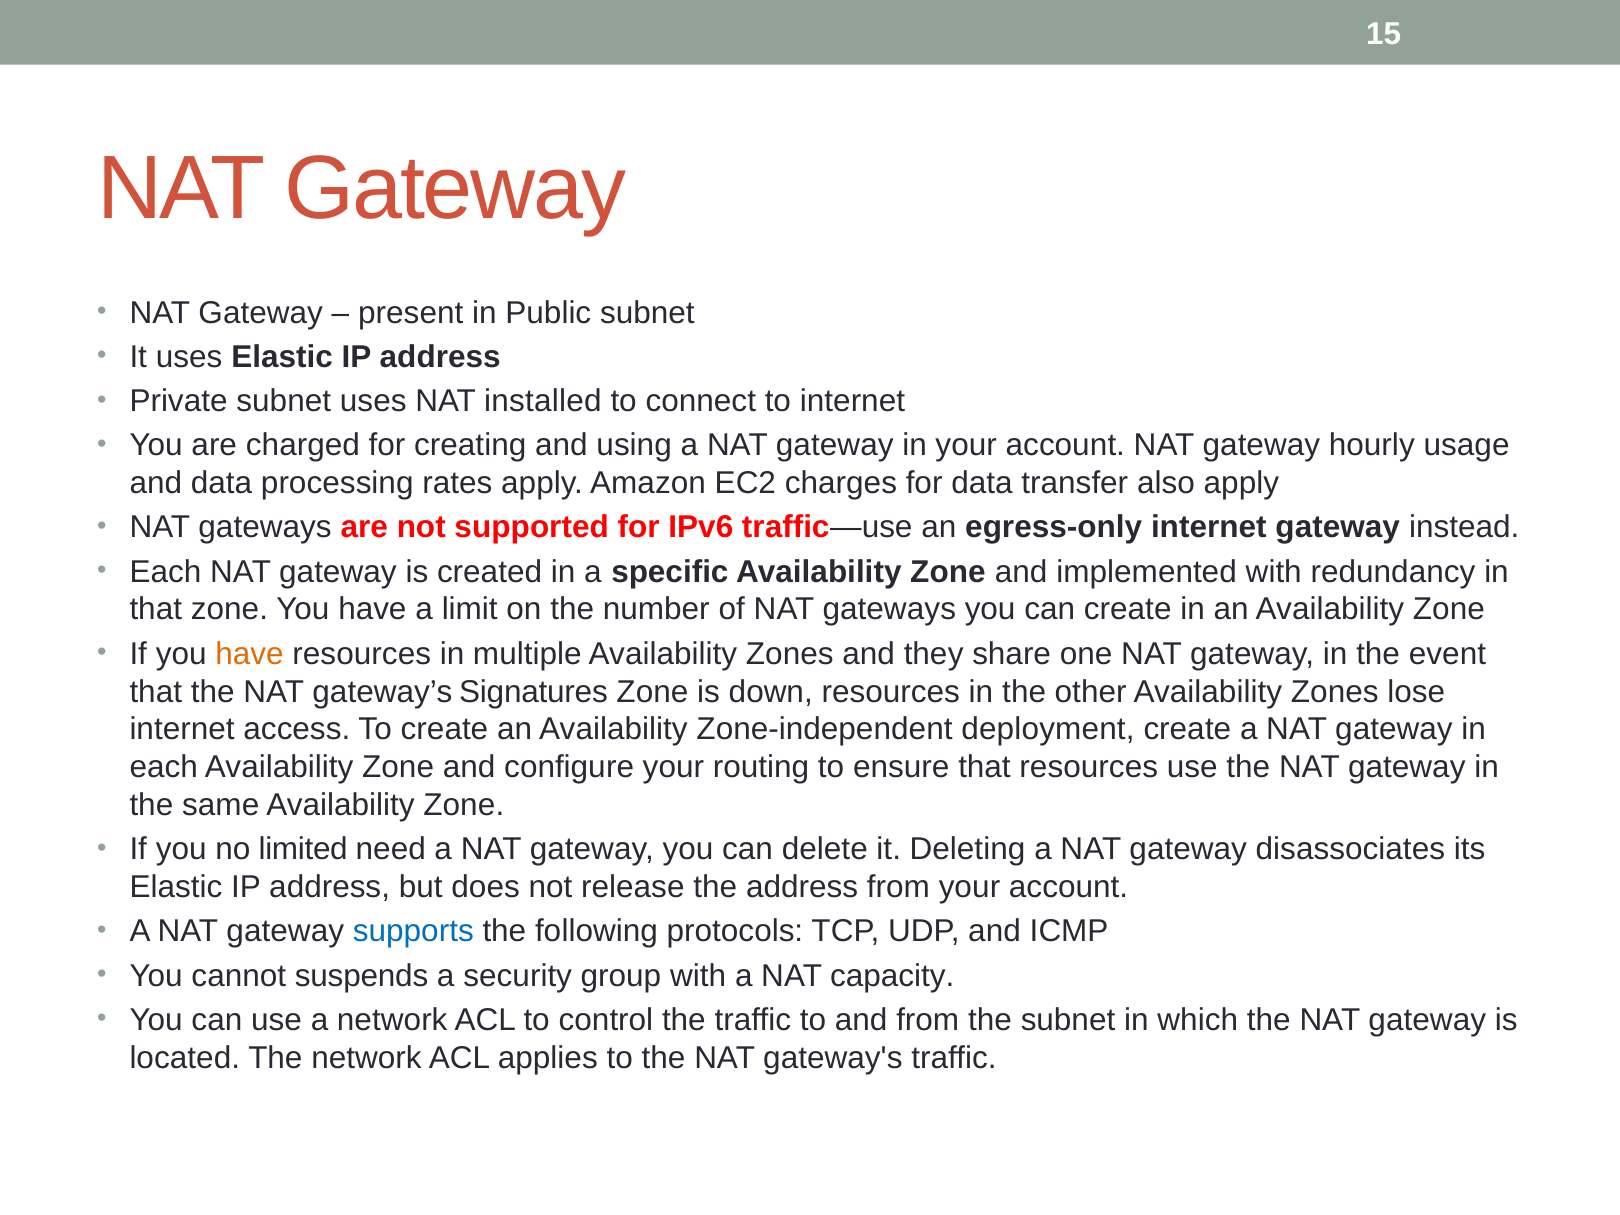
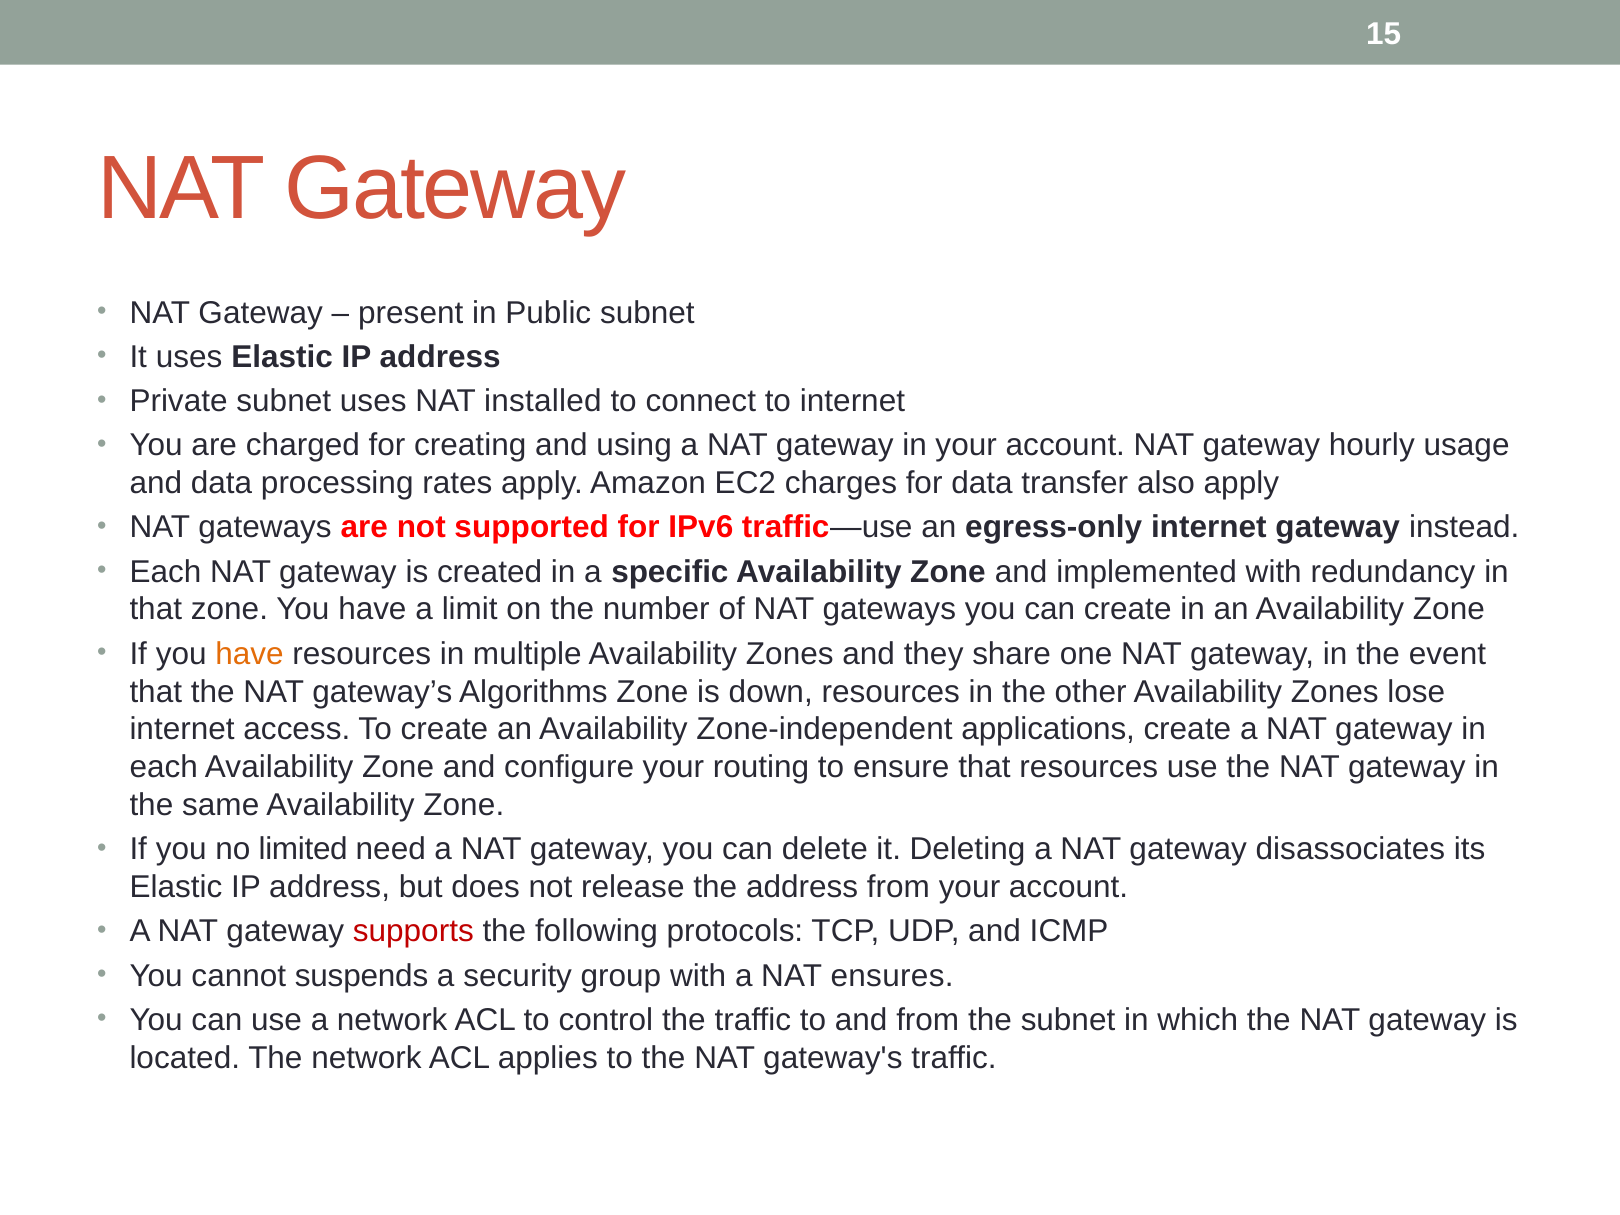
Signatures: Signatures -> Algorithms (533, 692)
deployment: deployment -> applications (1048, 730)
supports colour: blue -> red (413, 932)
capacity: capacity -> ensures (892, 976)
